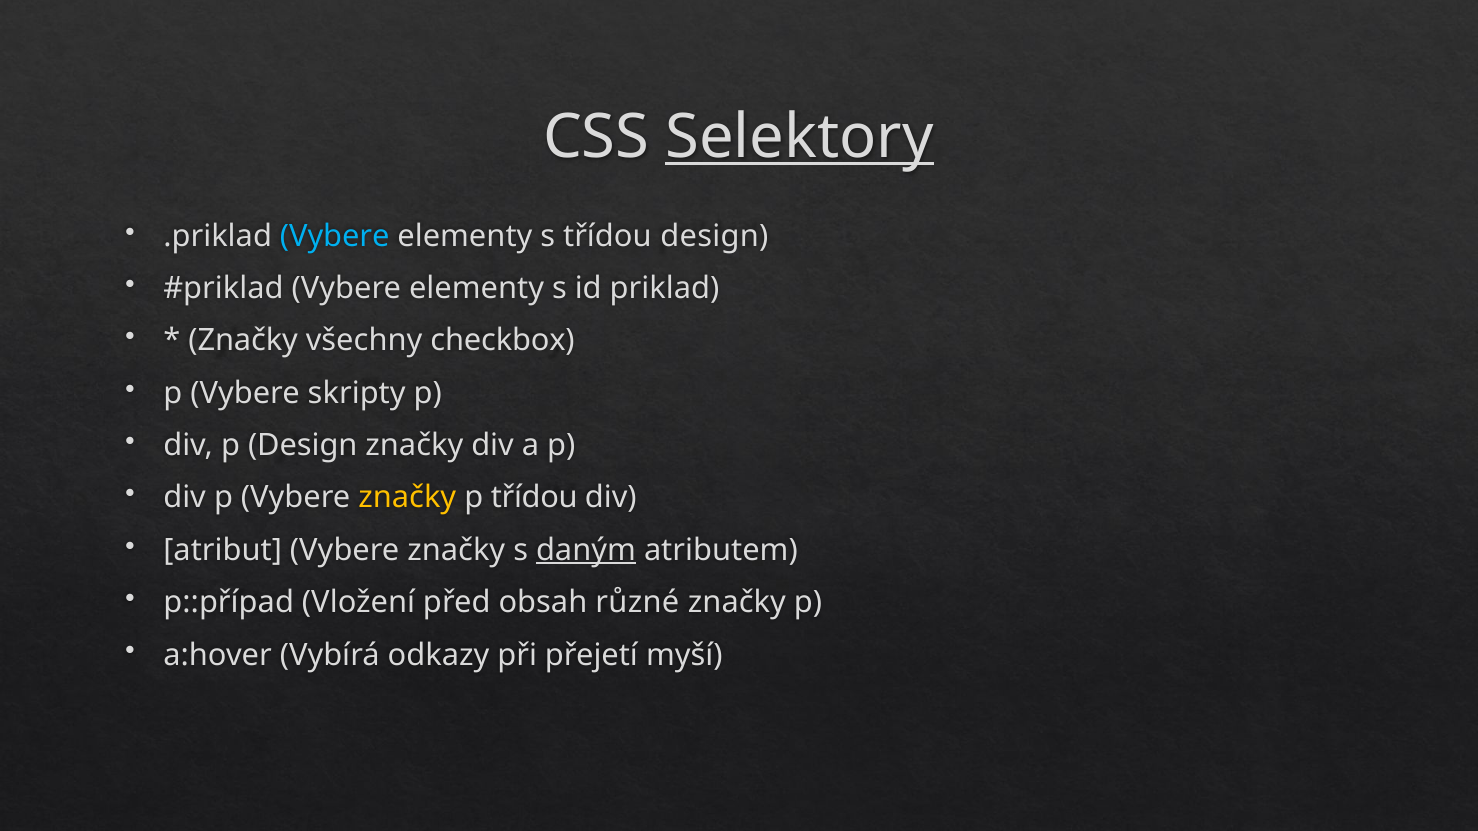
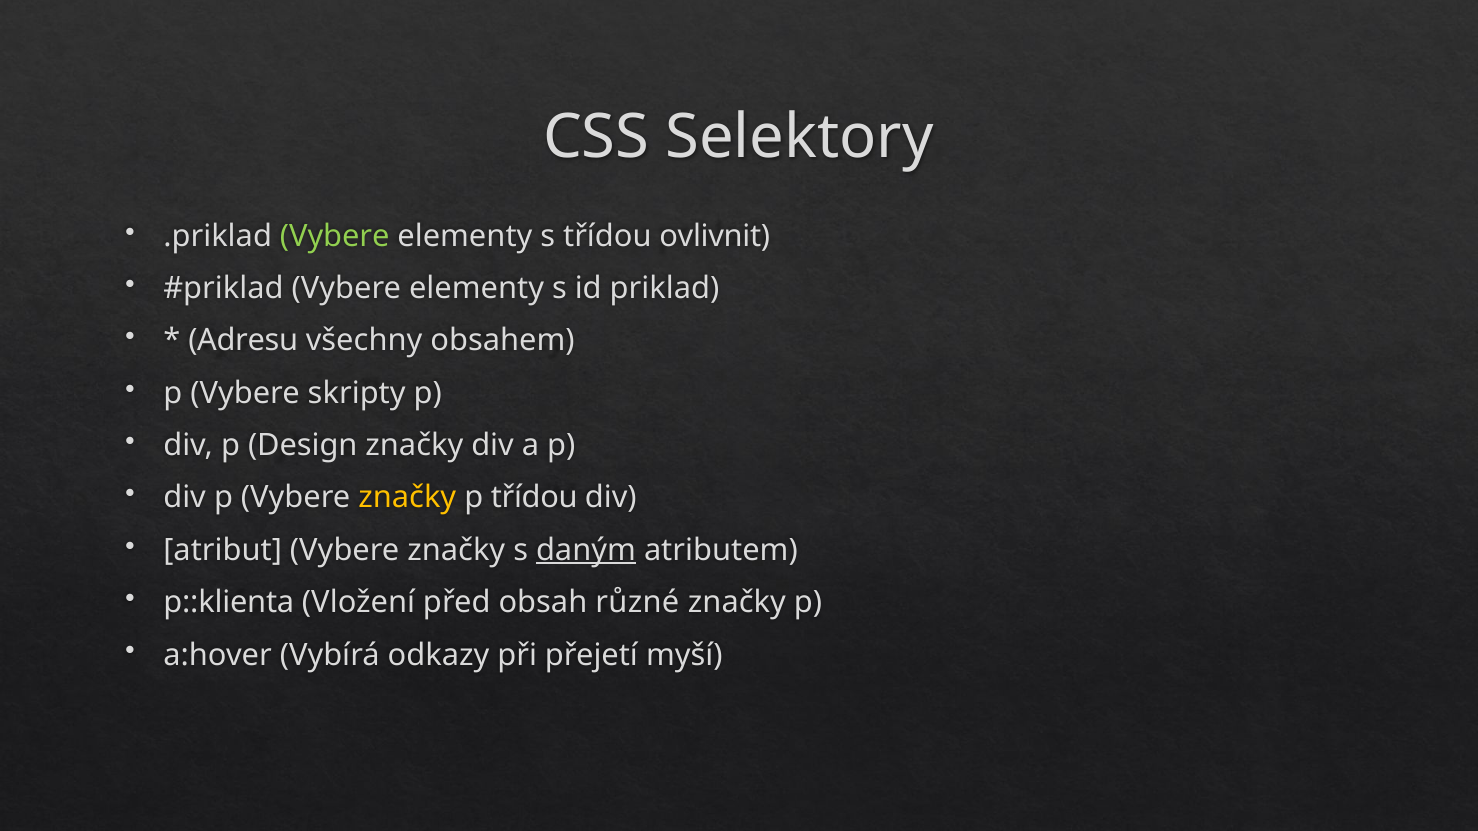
Selektory underline: present -> none (800, 137)
Vybere colour: light blue -> light green (335, 236)
třídou design: design -> ovlivnit (715, 236)
Značky: Značky -> Adresu (243, 341)
checkbox: checkbox -> obsahem (502, 341)
p::případ: p::případ -> p::klienta (229, 603)
